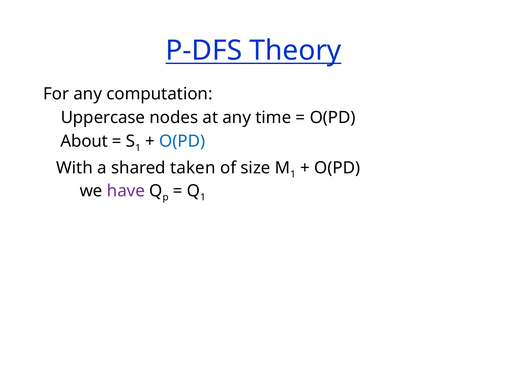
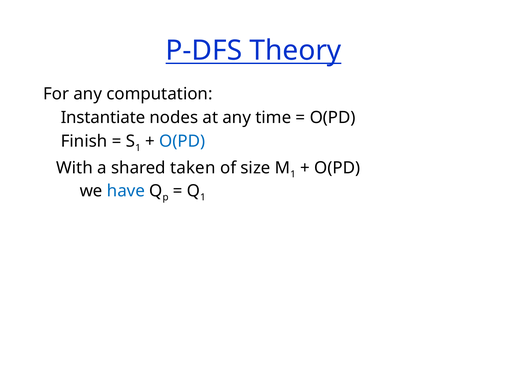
Uppercase: Uppercase -> Instantiate (103, 118)
About: About -> Finish (84, 141)
have colour: purple -> blue (126, 191)
